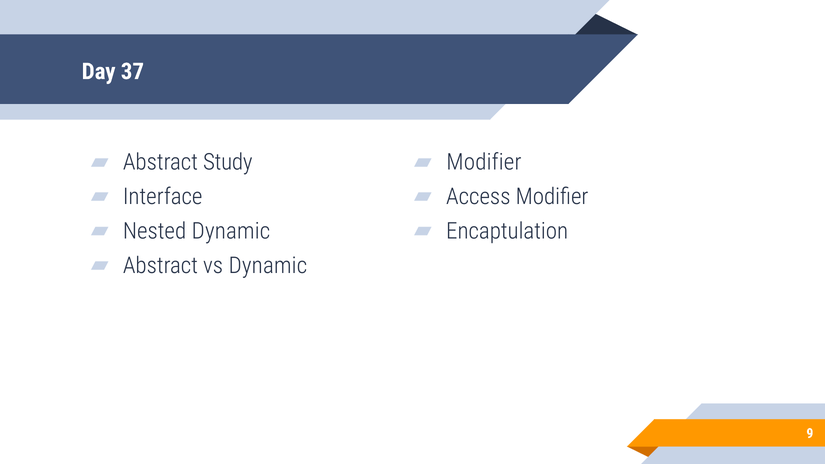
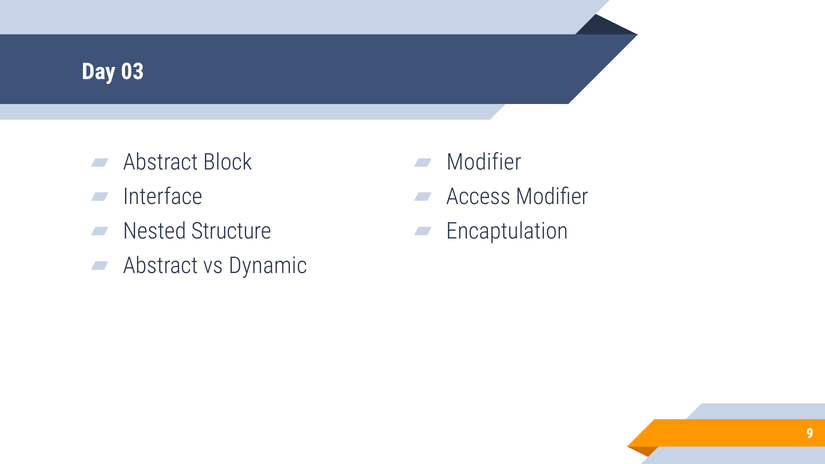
37: 37 -> 03 (132, 72)
Study: Study -> Block (228, 162)
Nested Dynamic: Dynamic -> Structure (231, 231)
